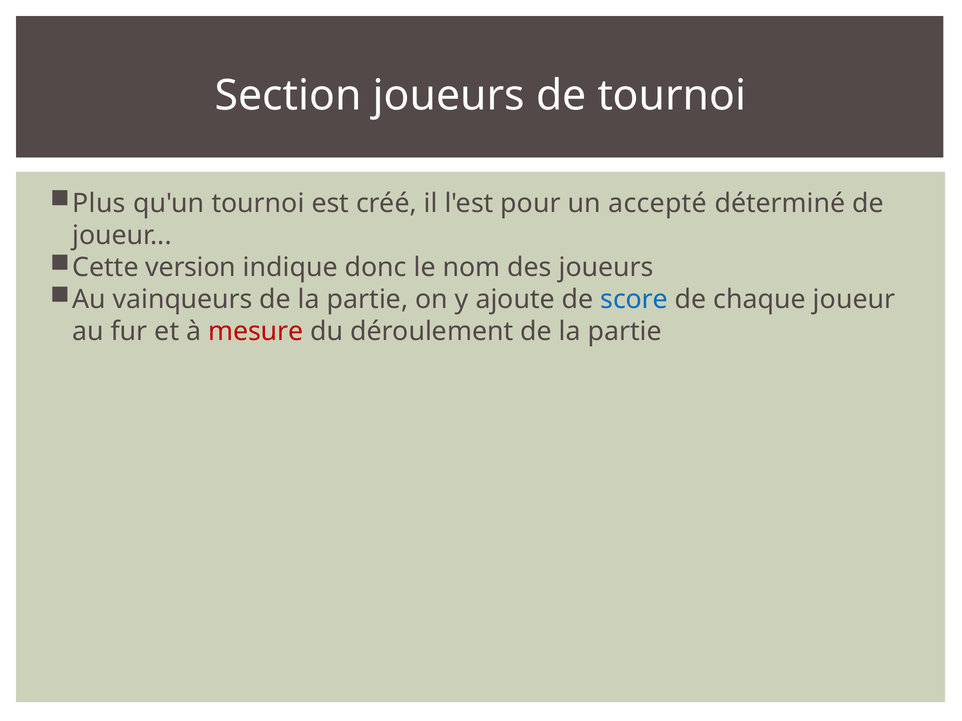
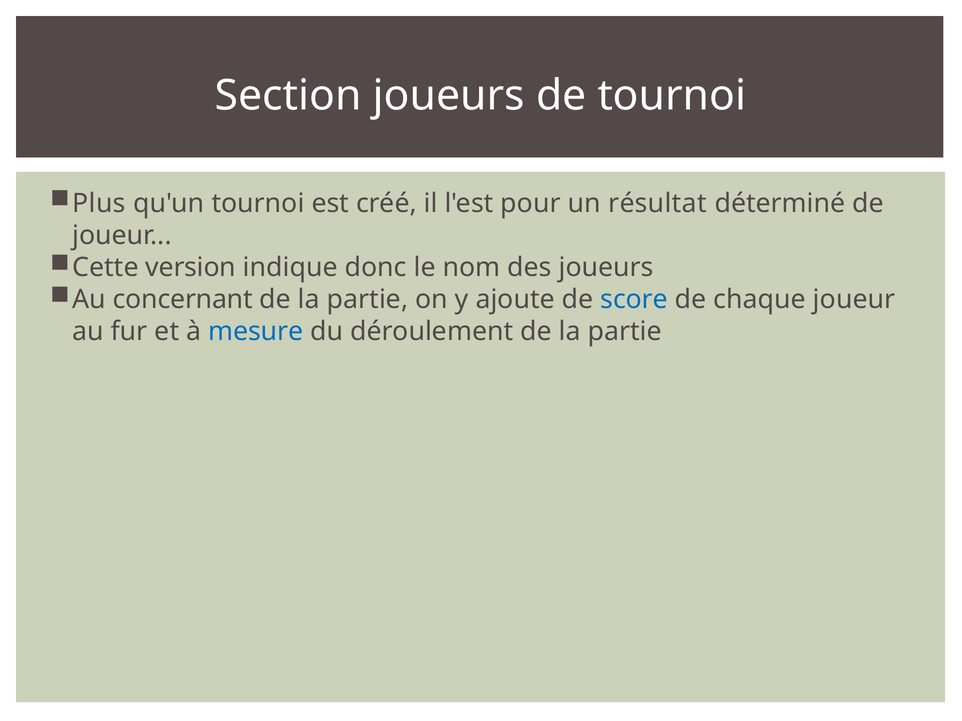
accepté: accepté -> résultat (658, 204)
vainqueurs: vainqueurs -> concernant (183, 300)
mesure colour: red -> blue (256, 332)
